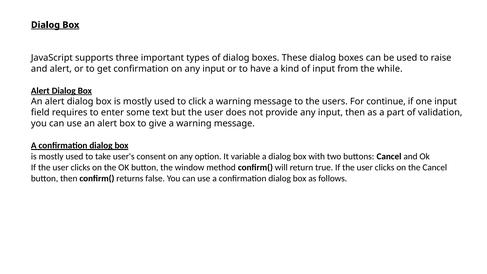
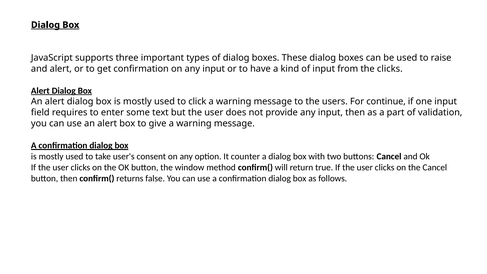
the while: while -> clicks (390, 69)
variable: variable -> counter (245, 156)
